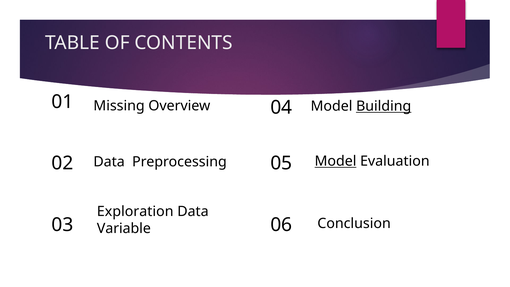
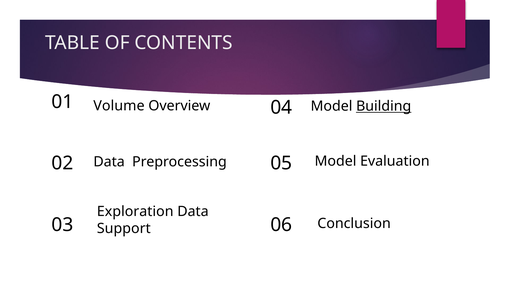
Missing: Missing -> Volume (119, 106)
Model underline: present -> none (336, 161)
Variable: Variable -> Support (124, 228)
